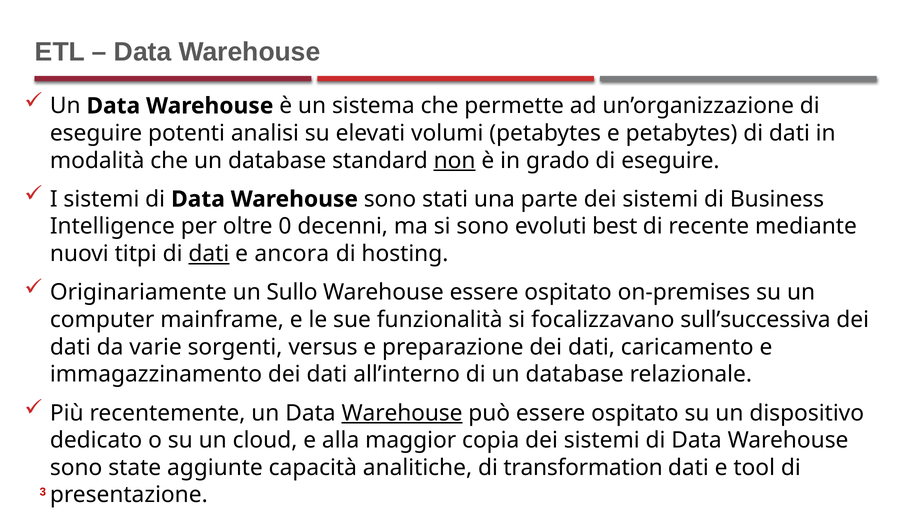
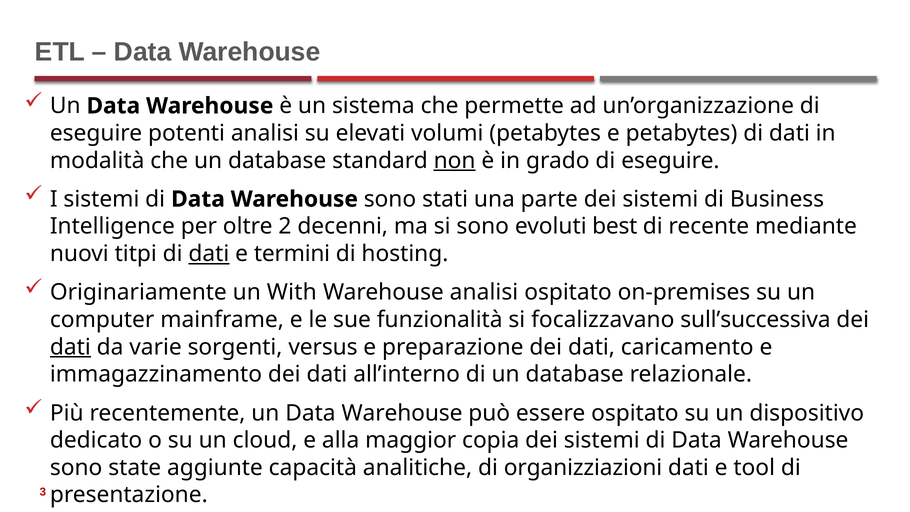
0: 0 -> 2 (285, 226)
ancora: ancora -> termini (292, 254)
Sullo: Sullo -> With (292, 292)
Warehouse essere: essere -> analisi (484, 292)
dati underline: none -> present (70, 347)
Warehouse underline: present -> none (402, 413)
transformation: transformation -> organizziazioni (583, 468)
